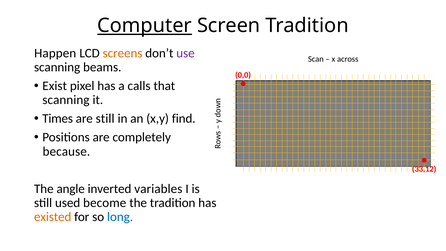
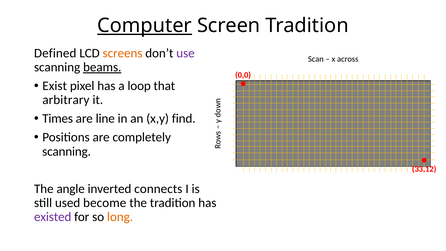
Happen: Happen -> Defined (55, 53)
beams underline: none -> present (102, 67)
calls: calls -> loop (139, 86)
scanning: scanning -> arbitrary (66, 100)
are still: still -> line (105, 119)
because: because -> scanning (67, 151)
variables: variables -> connects (158, 189)
existed colour: orange -> purple (53, 217)
long colour: blue -> orange (120, 217)
